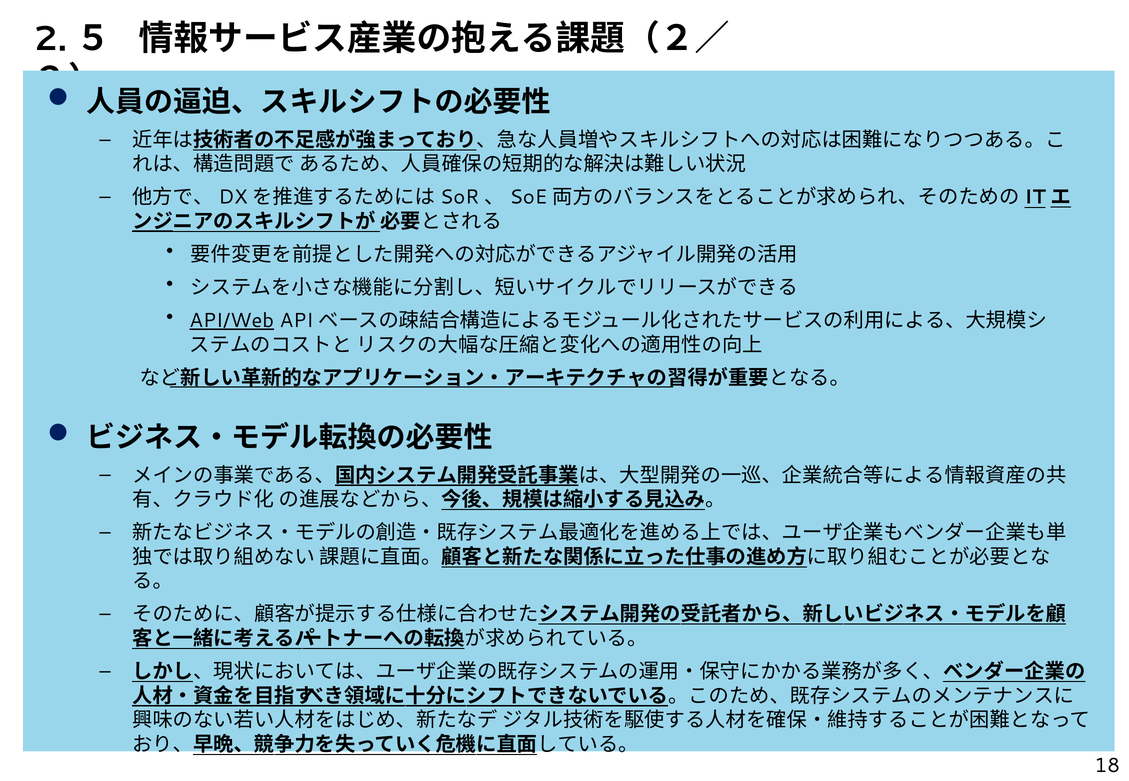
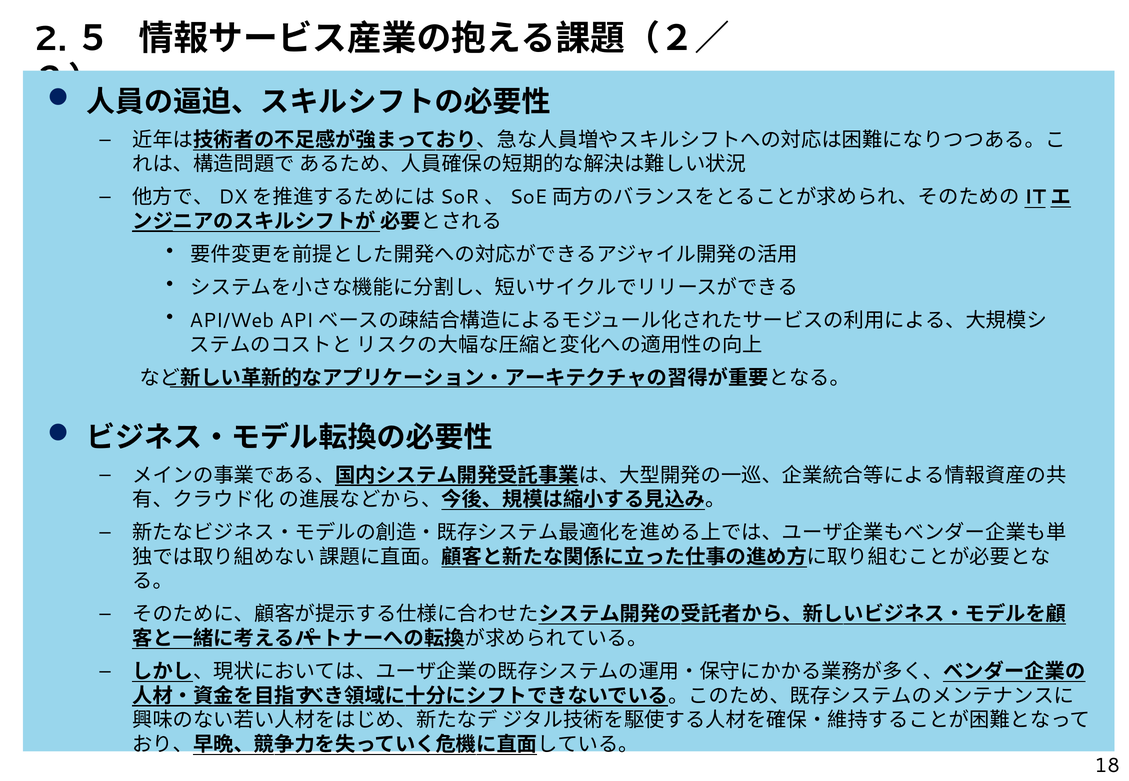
API/Web underline: present -> none (232, 321)
